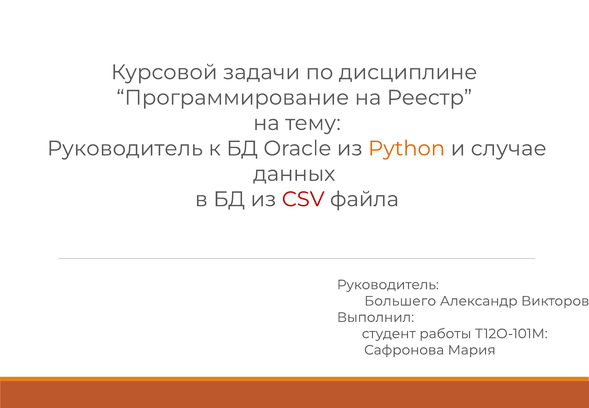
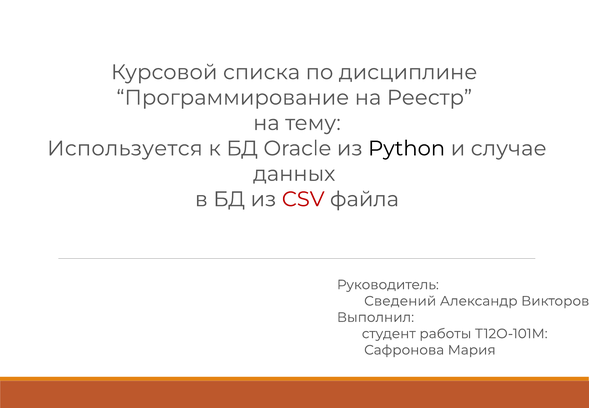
задачи: задачи -> списка (262, 72)
Руководитель: Руководитель -> Используется (125, 148)
Python colour: orange -> black (407, 148)
Большего: Большего -> Сведений (400, 301)
